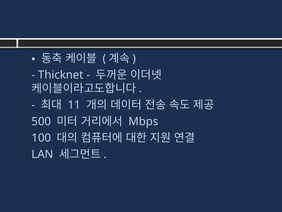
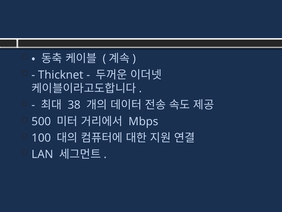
11: 11 -> 38 (74, 105)
